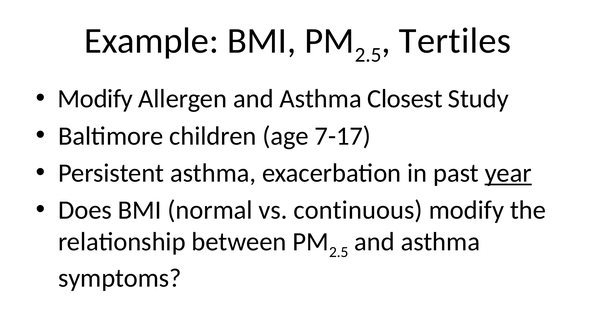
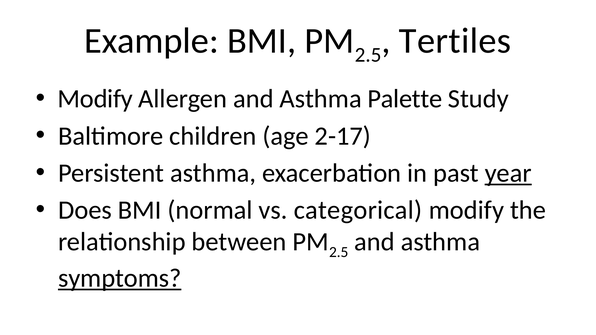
Closest: Closest -> Palette (405, 99)
7-17: 7-17 -> 2-17 (343, 136)
continuous: continuous -> categorical (358, 210)
symptoms underline: none -> present (120, 278)
